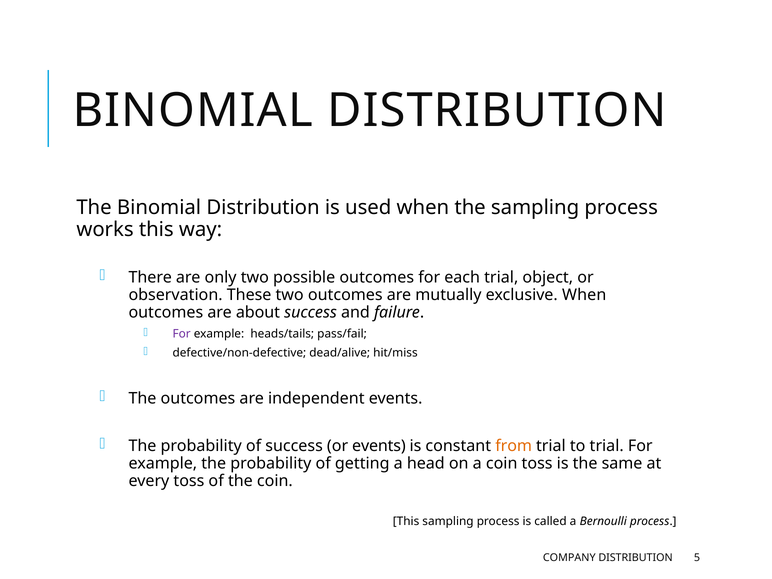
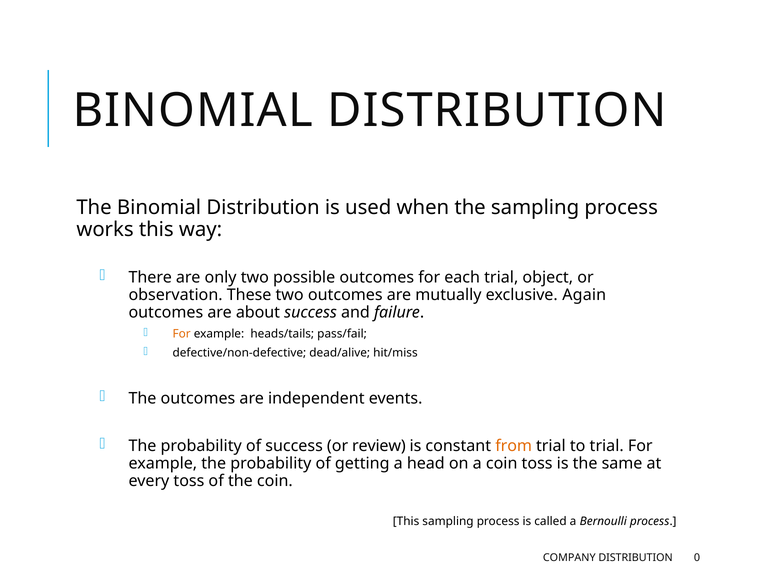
exclusive When: When -> Again (584, 295)
For colour: purple -> orange (182, 334)
or events: events -> review (379, 446)
5: 5 -> 0 (697, 558)
